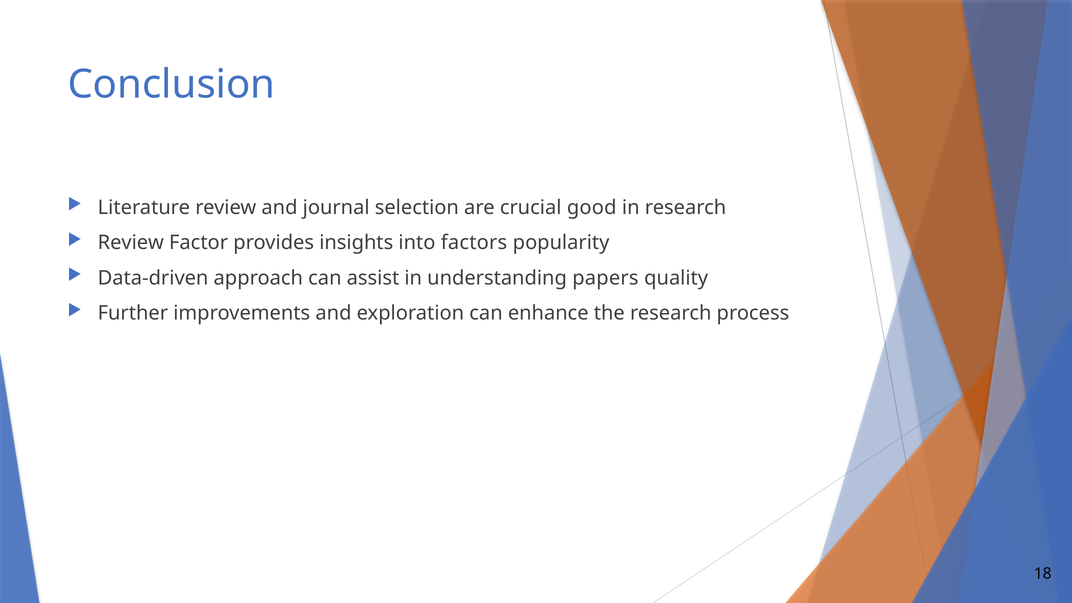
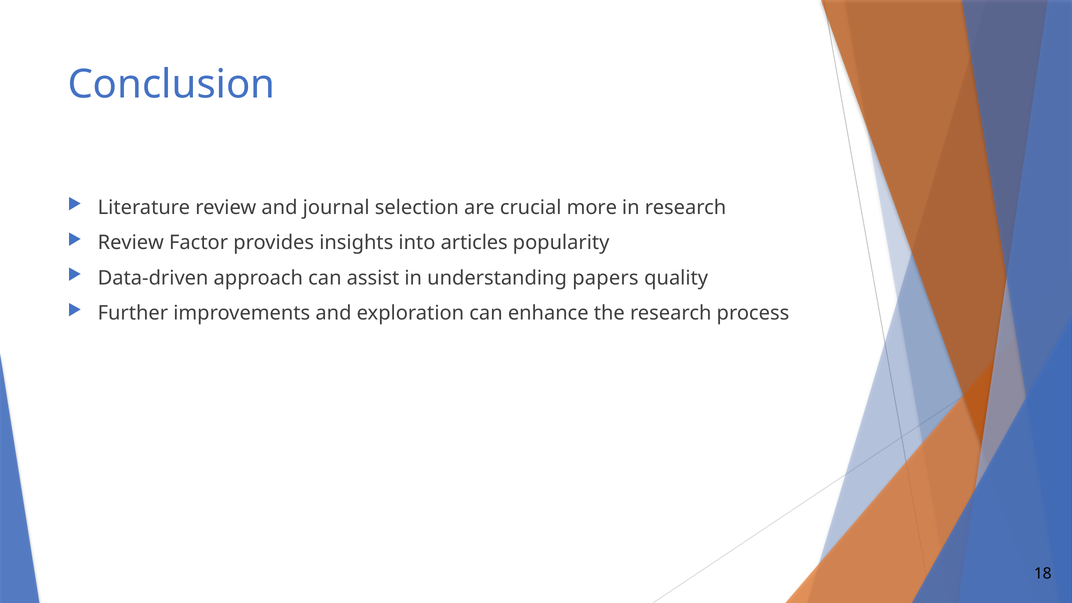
good: good -> more (592, 207)
factors: factors -> articles (474, 243)
